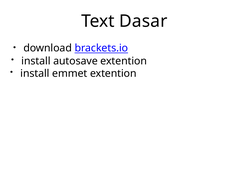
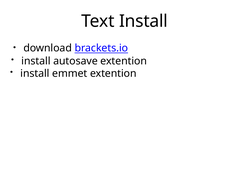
Text Dasar: Dasar -> Install (143, 21)
